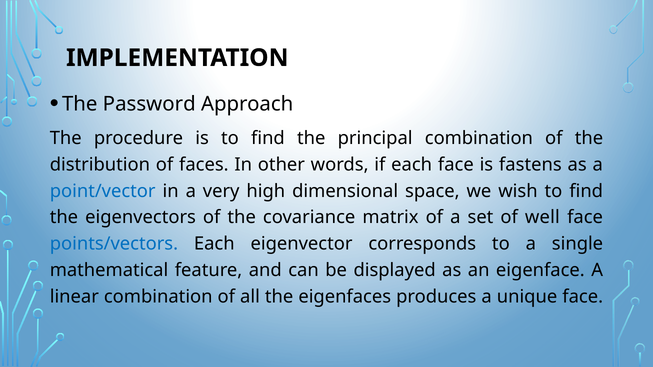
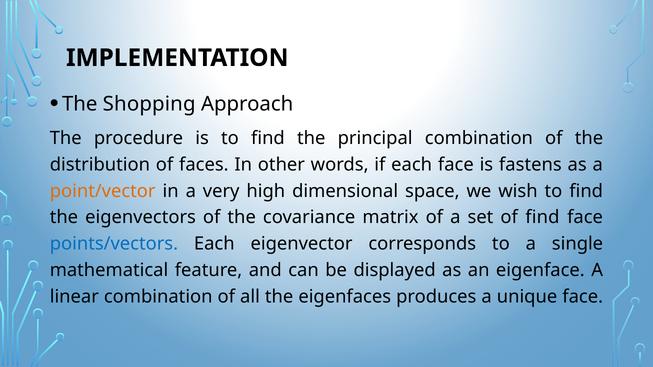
Password: Password -> Shopping (149, 104)
point/vector colour: blue -> orange (103, 191)
of well: well -> find (542, 218)
